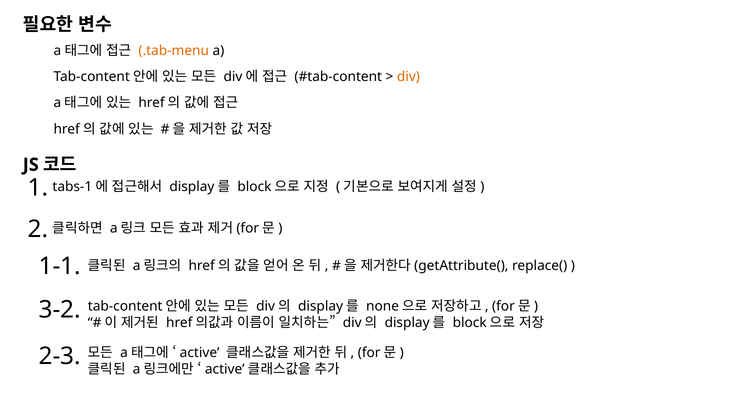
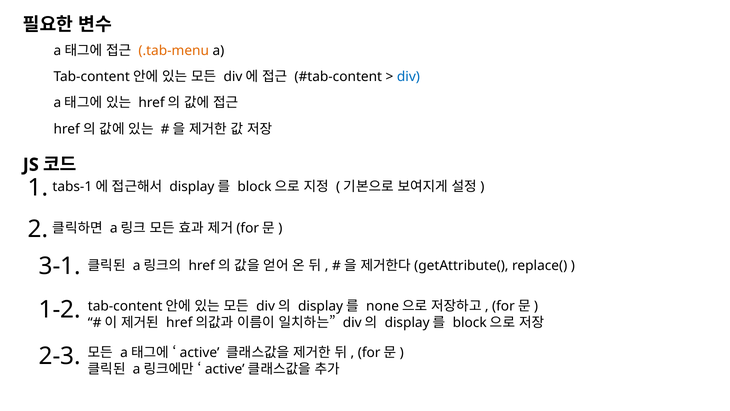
div colour: orange -> blue (408, 77)
1-1: 1-1 -> 3-1 (60, 266)
3-2: 3-2 -> 1-2 (60, 309)
